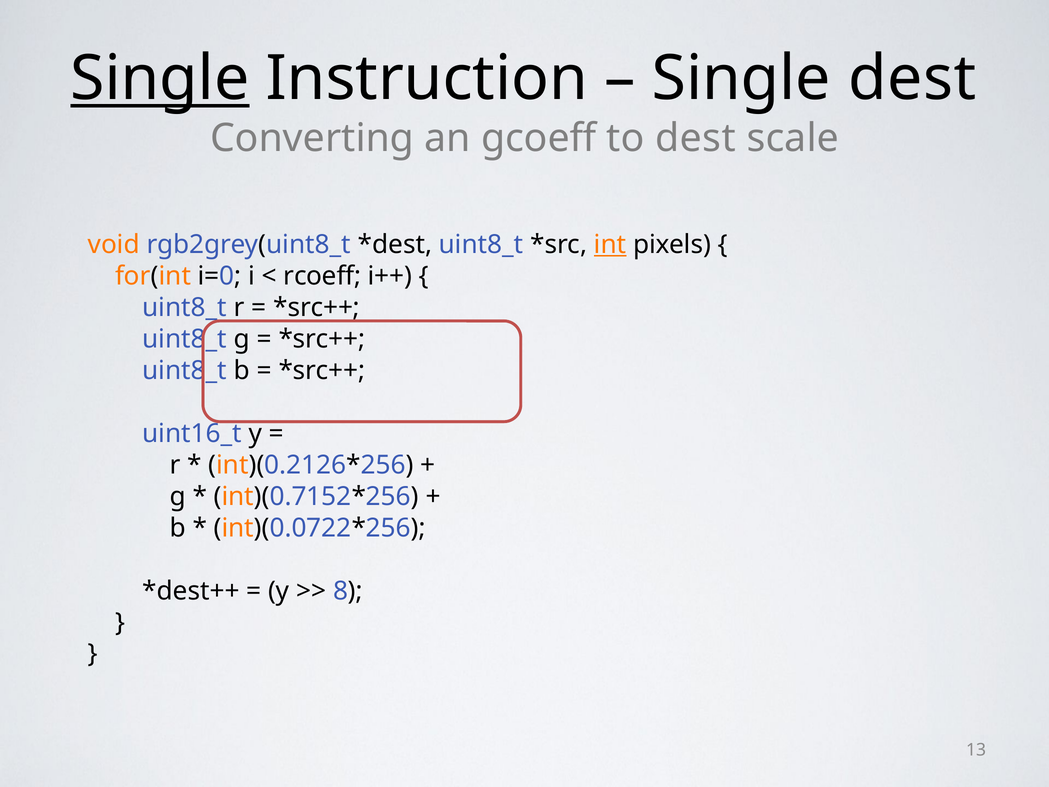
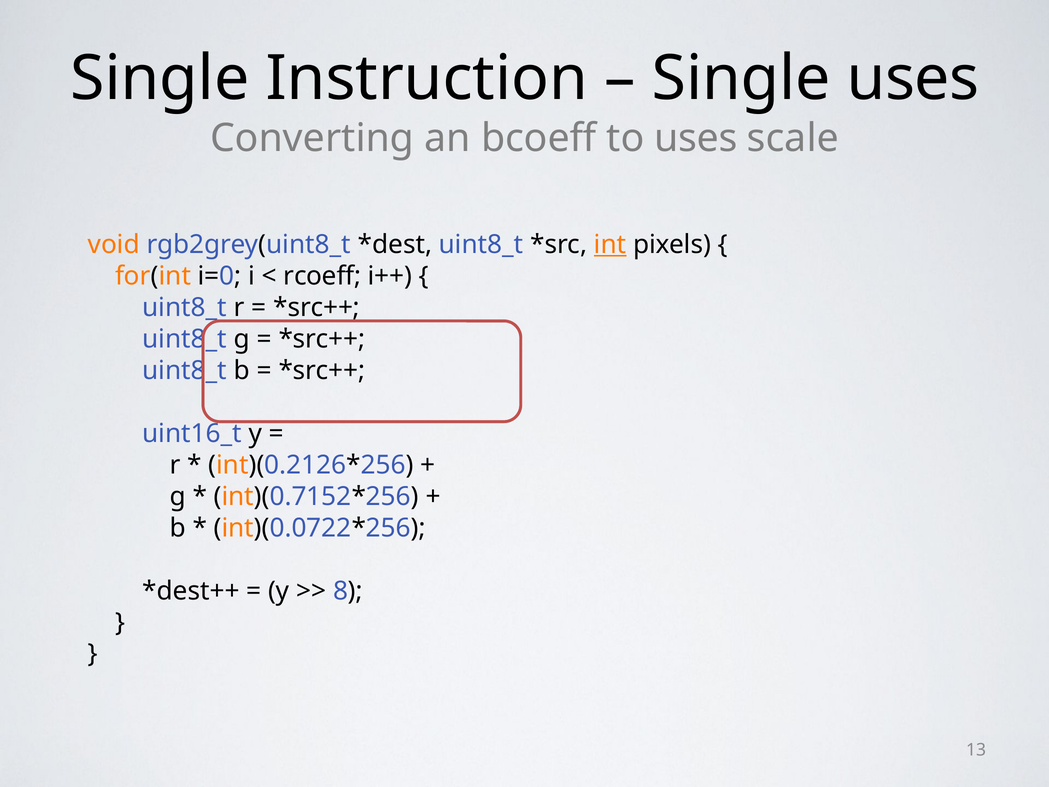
Single underline: present -> none (160, 79)
Single dest: dest -> uses (913, 79)
gcoeff: gcoeff -> bcoeff (539, 138)
to dest: dest -> uses (696, 138)
